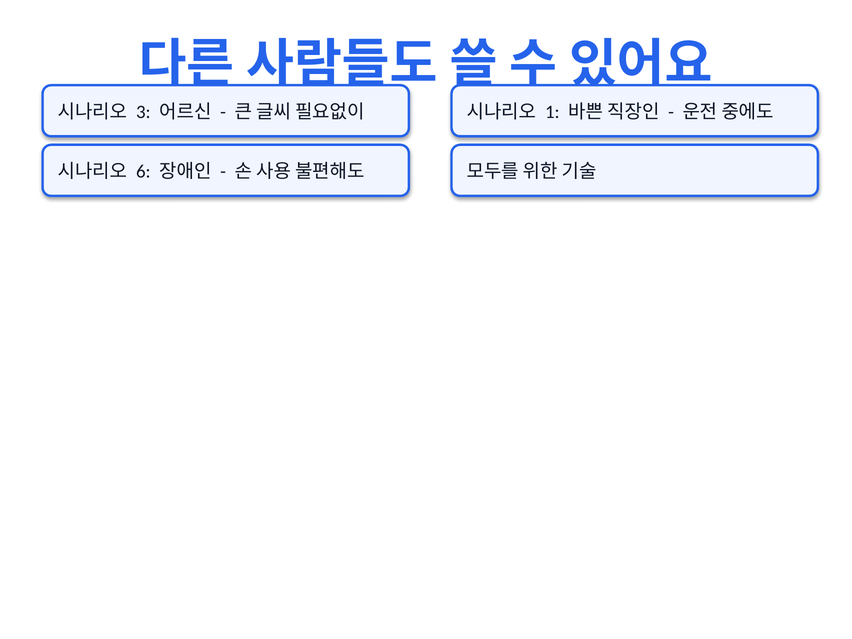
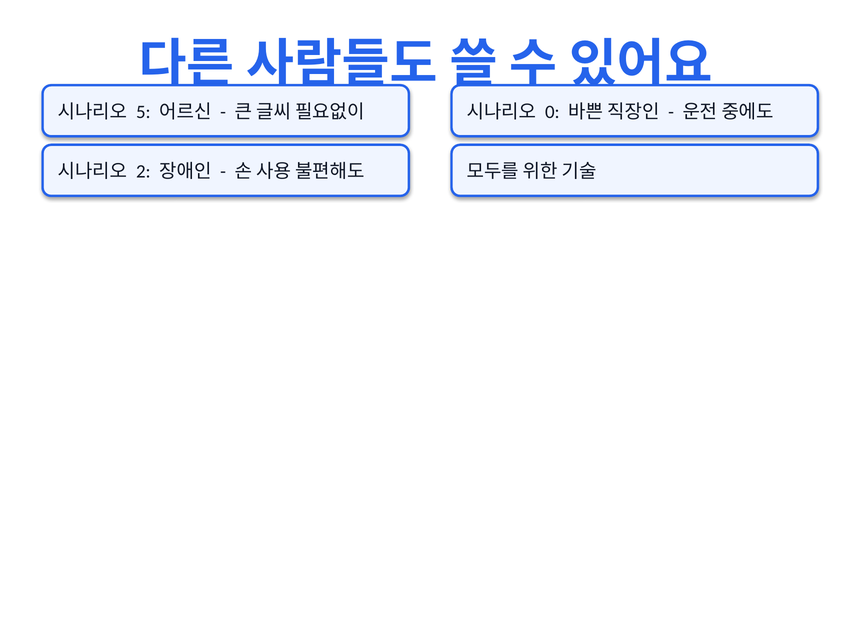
3: 3 -> 5 (143, 112)
1: 1 -> 0 (552, 112)
6: 6 -> 2 (143, 172)
